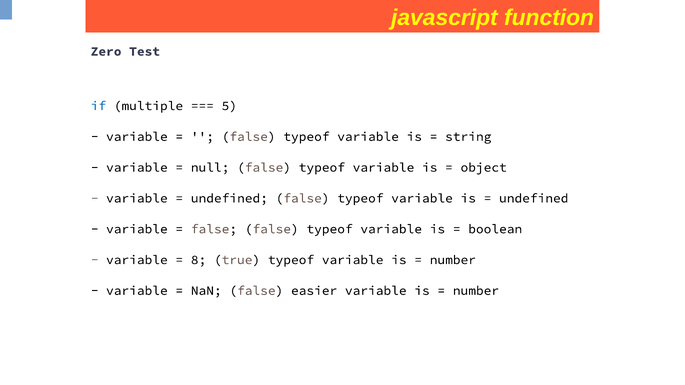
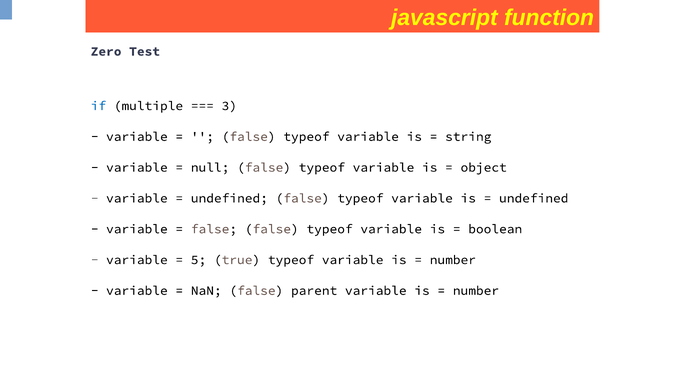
5: 5 -> 3 (229, 106)
8: 8 -> 5 (199, 260)
easier: easier -> parent (314, 291)
